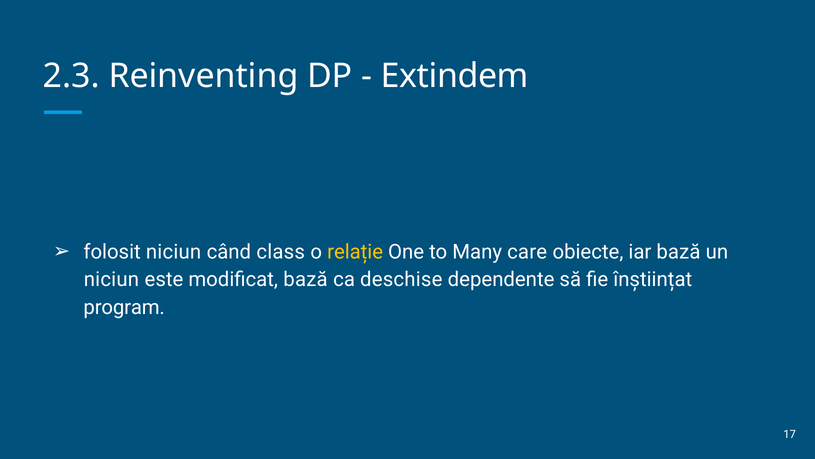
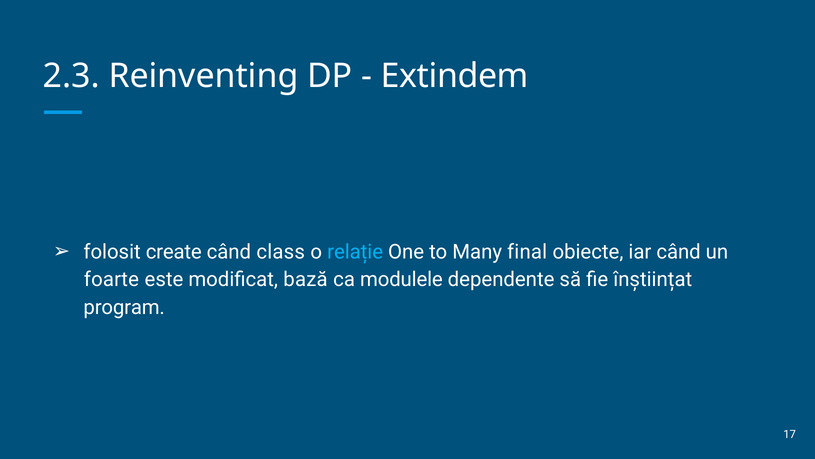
folosit niciun: niciun -> create (174, 252)
relație colour: yellow -> light blue (355, 252)
care: care -> final (527, 252)
iar bază: bază -> când (679, 252)
niciun: niciun -> foarte (111, 279)
deschise: deschise -> modulele (401, 279)
